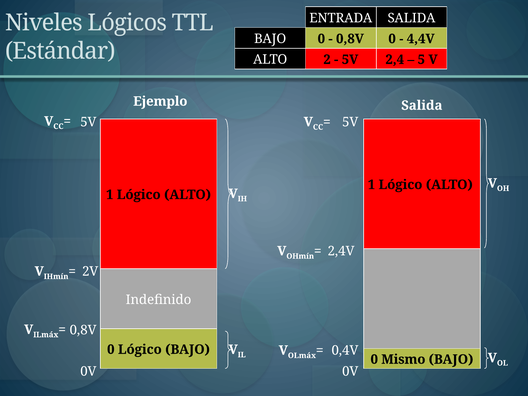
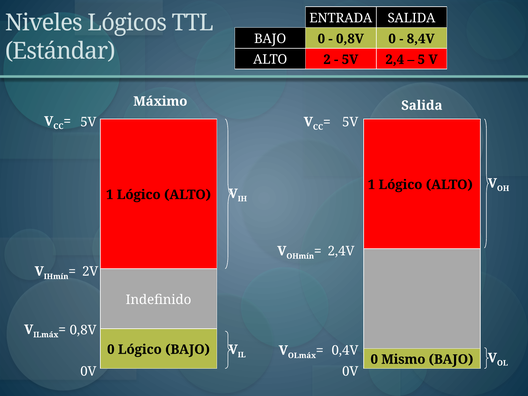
4,4V: 4,4V -> 8,4V (421, 39)
Ejemplo: Ejemplo -> Máximo (160, 101)
